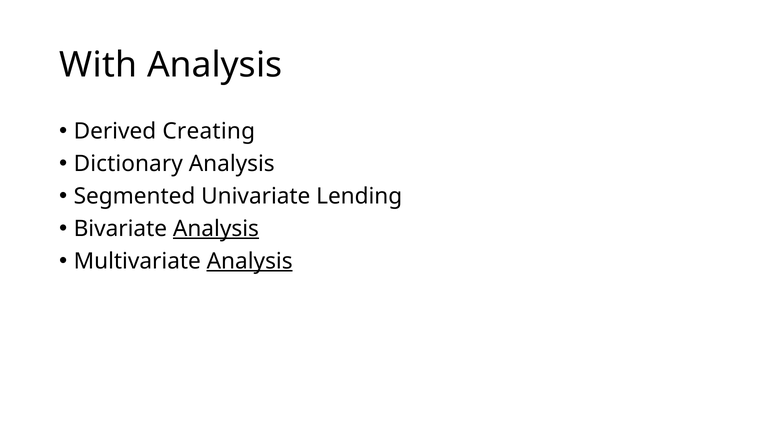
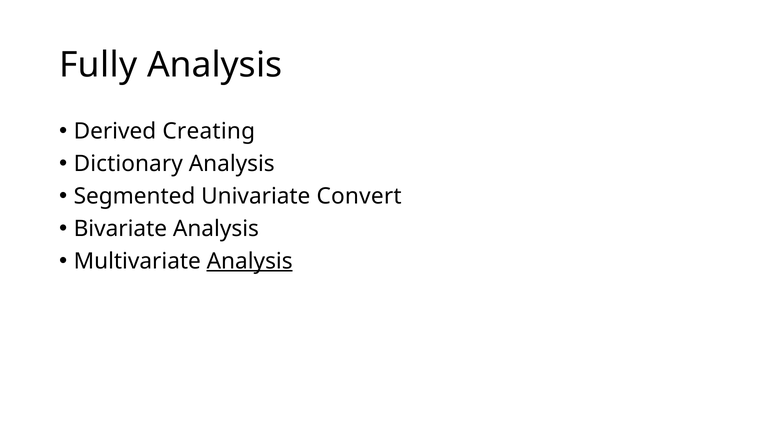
With: With -> Fully (98, 65)
Lending: Lending -> Convert (359, 196)
Analysis underline: present -> none (216, 229)
